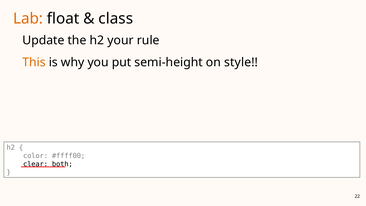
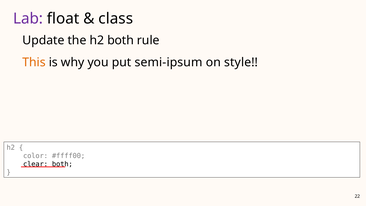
Lab colour: orange -> purple (28, 19)
h2 your: your -> both (121, 40)
semi-height: semi-height -> semi-ipsum (169, 62)
